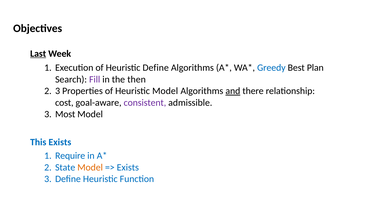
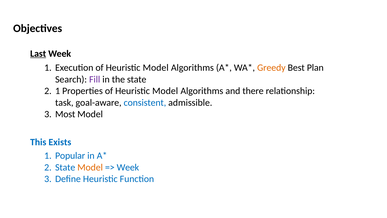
Execution of Heuristic Define: Define -> Model (156, 68)
Greedy colour: blue -> orange (271, 68)
the then: then -> state (137, 79)
3: 3 -> 1 (58, 91)
and underline: present -> none (233, 91)
cost: cost -> task (64, 102)
consistent colour: purple -> blue (145, 102)
Require: Require -> Popular (70, 156)
Exists: Exists -> Week (128, 167)
